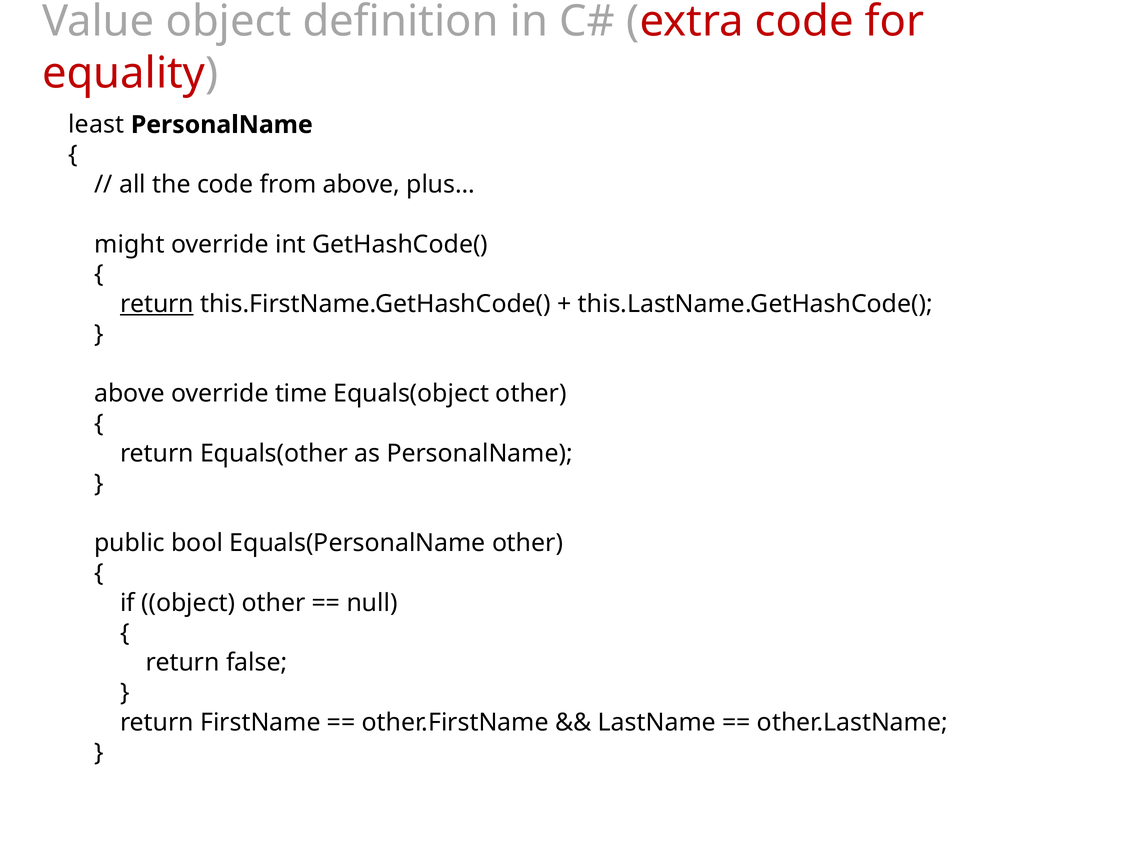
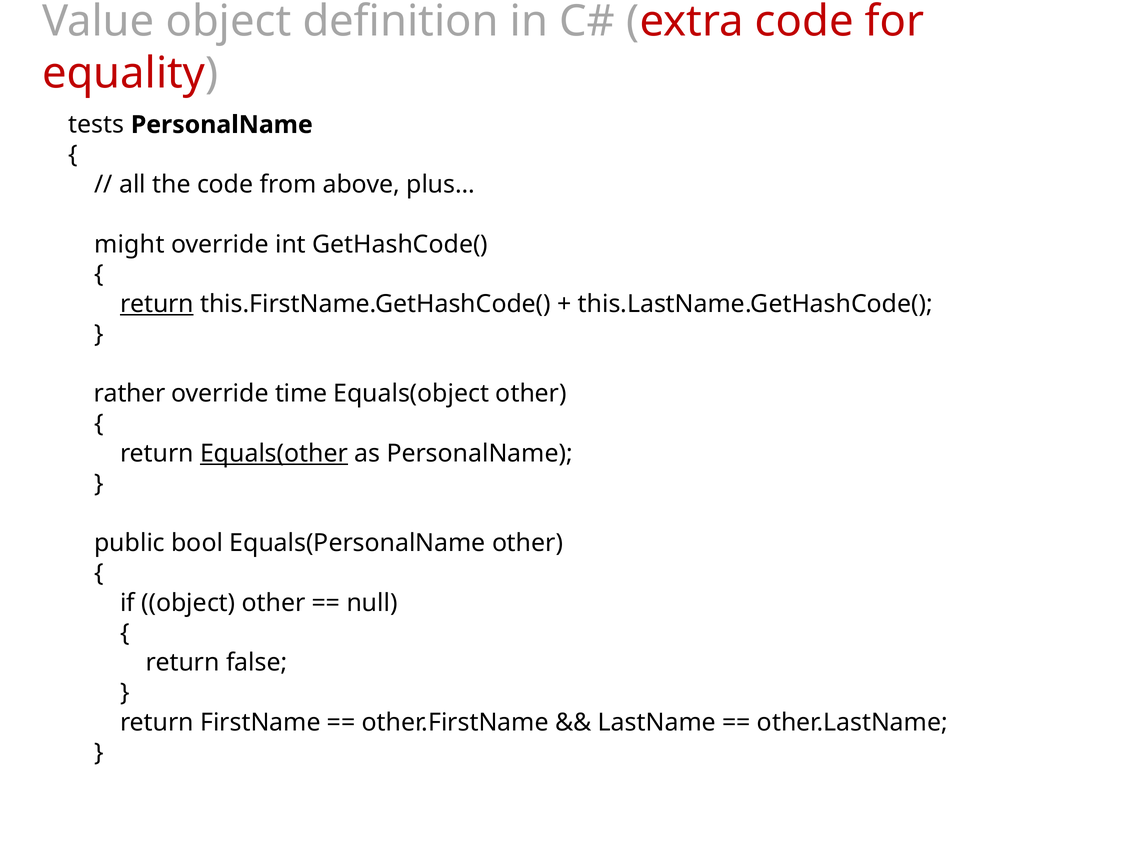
least: least -> tests (96, 125)
above: above -> rather (130, 394)
Equals(other underline: none -> present (274, 454)
